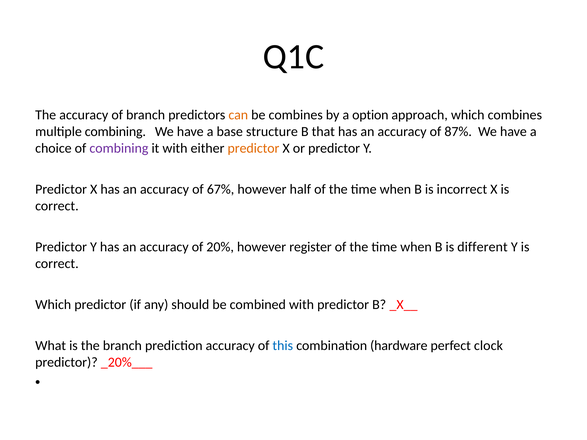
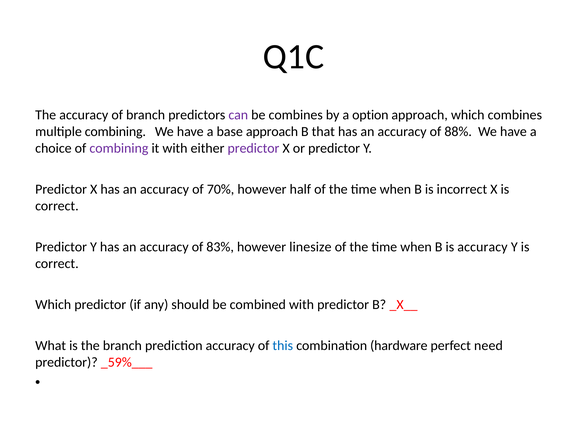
can colour: orange -> purple (238, 115)
base structure: structure -> approach (272, 132)
87%: 87% -> 88% (458, 132)
predictor colour: orange -> purple (253, 148)
67%: 67% -> 70% (221, 189)
20%: 20% -> 83% (220, 247)
register: register -> linesize (310, 247)
is different: different -> accuracy (482, 247)
clock: clock -> need (488, 346)
_20%___: _20%___ -> _59%___ (127, 363)
